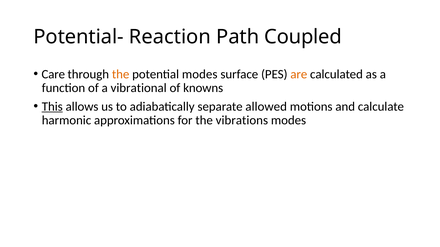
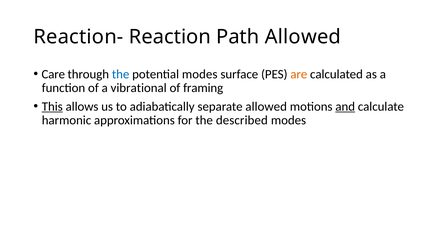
Potential-: Potential- -> Reaction- (79, 37)
Path Coupled: Coupled -> Allowed (303, 37)
the colour: orange -> blue (121, 74)
knowns: knowns -> framing (203, 88)
and underline: none -> present (345, 107)
vibrations: vibrations -> described (242, 121)
